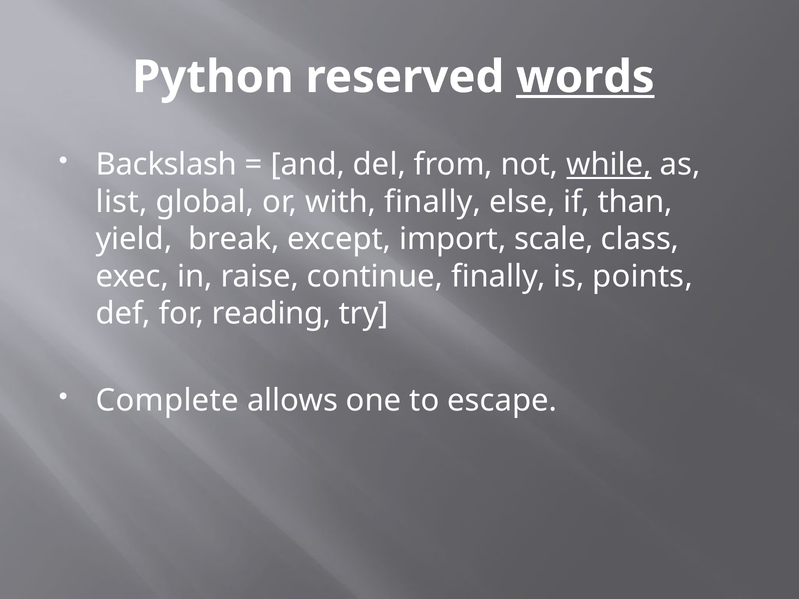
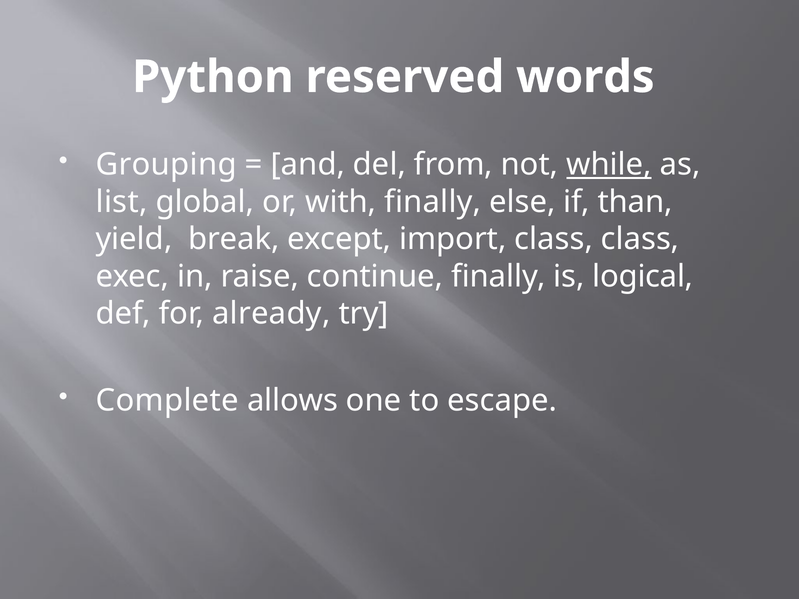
words underline: present -> none (585, 77)
Backslash: Backslash -> Grouping (166, 165)
import scale: scale -> class (554, 239)
points: points -> logical (643, 277)
reading: reading -> already (271, 314)
